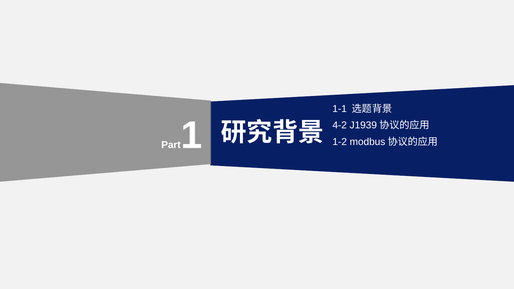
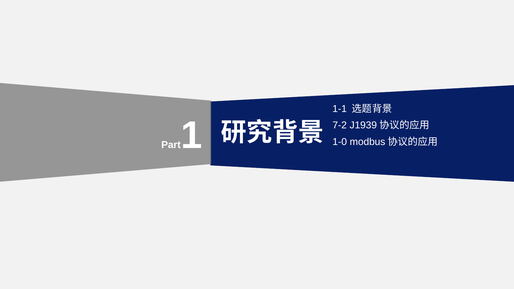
4-2: 4-2 -> 7-2 (340, 125)
1-2: 1-2 -> 1-0 (340, 142)
